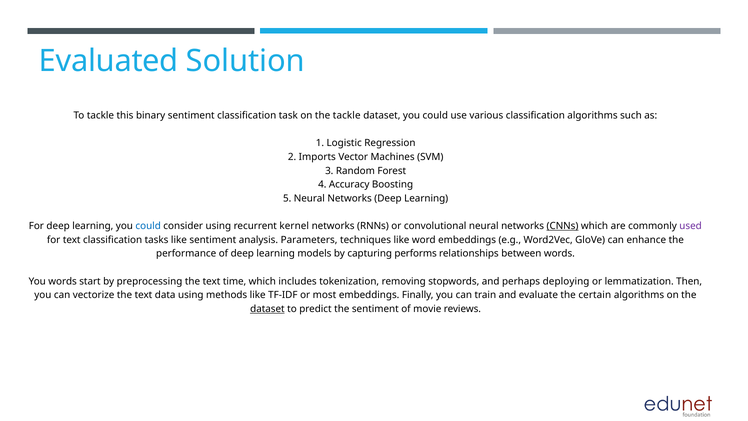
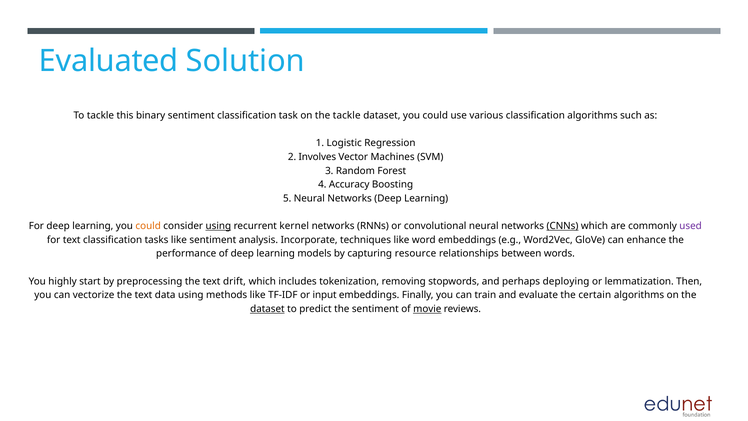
Imports: Imports -> Involves (317, 157)
could colour: blue -> orange (148, 226)
using underline: none -> present (218, 226)
Parameters: Parameters -> Incorporate (309, 240)
performs: performs -> resource (416, 254)
You words: words -> highly (63, 281)
time: time -> drift (234, 281)
most: most -> input (325, 295)
movie underline: none -> present (427, 309)
